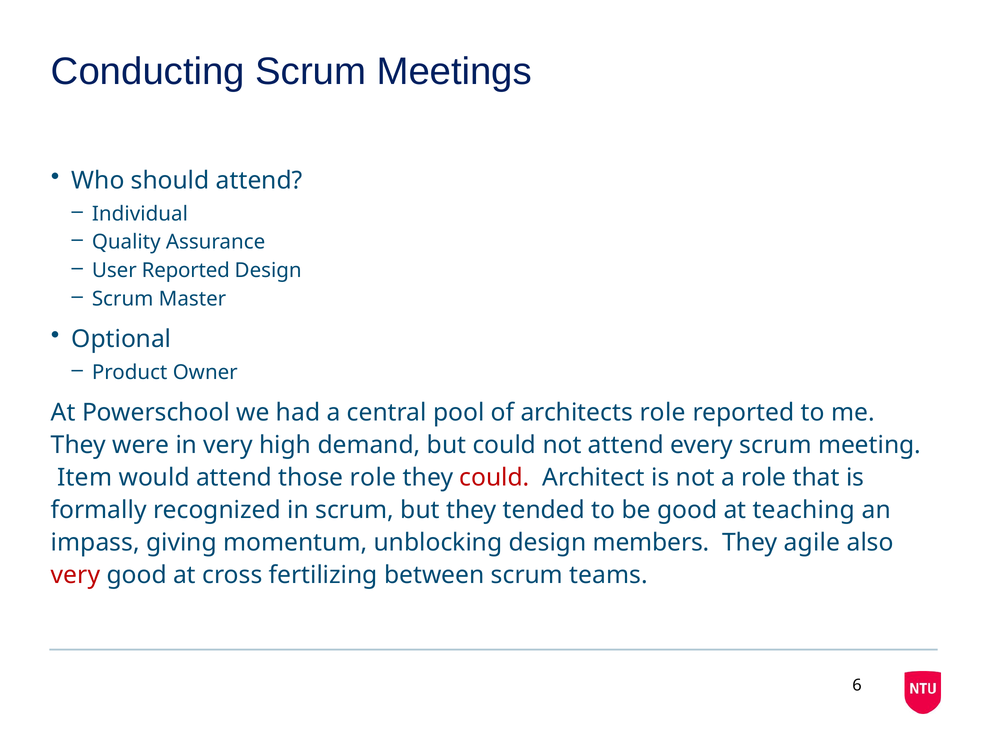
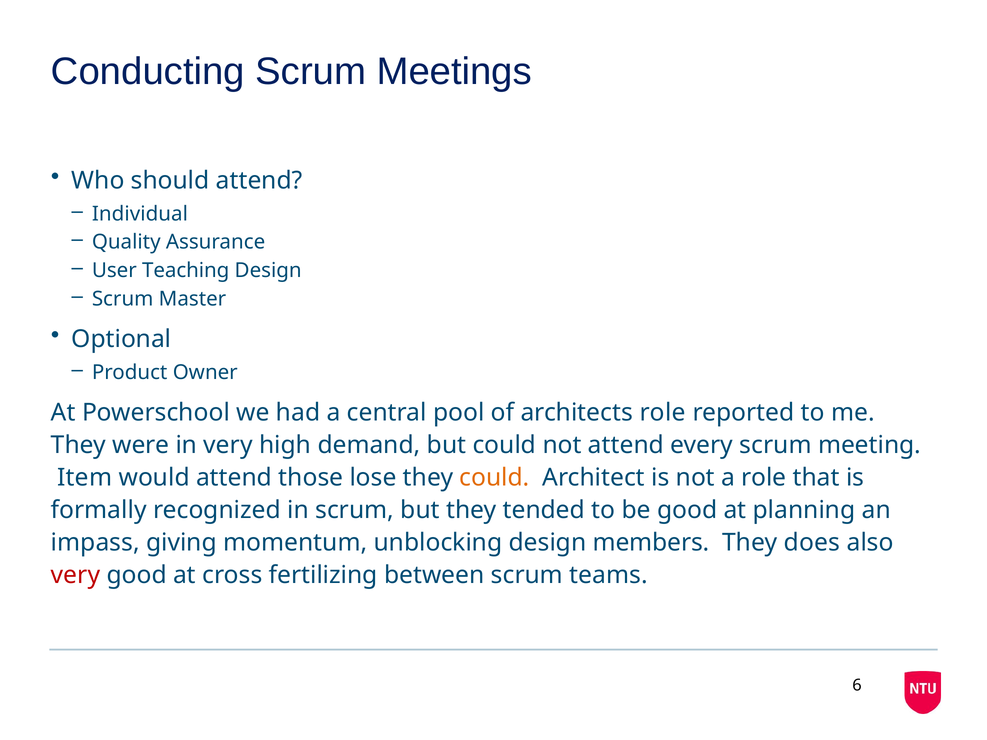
User Reported: Reported -> Teaching (186, 271)
those role: role -> lose (373, 478)
could colour: red -> orange (495, 478)
teaching: teaching -> planning (804, 510)
agile: agile -> does (812, 543)
